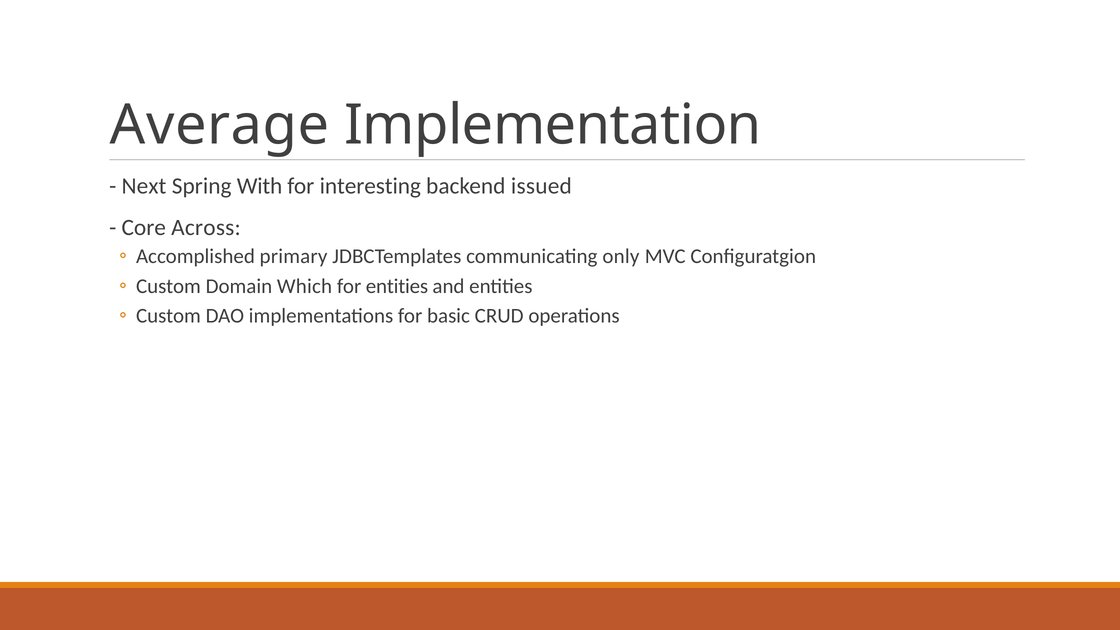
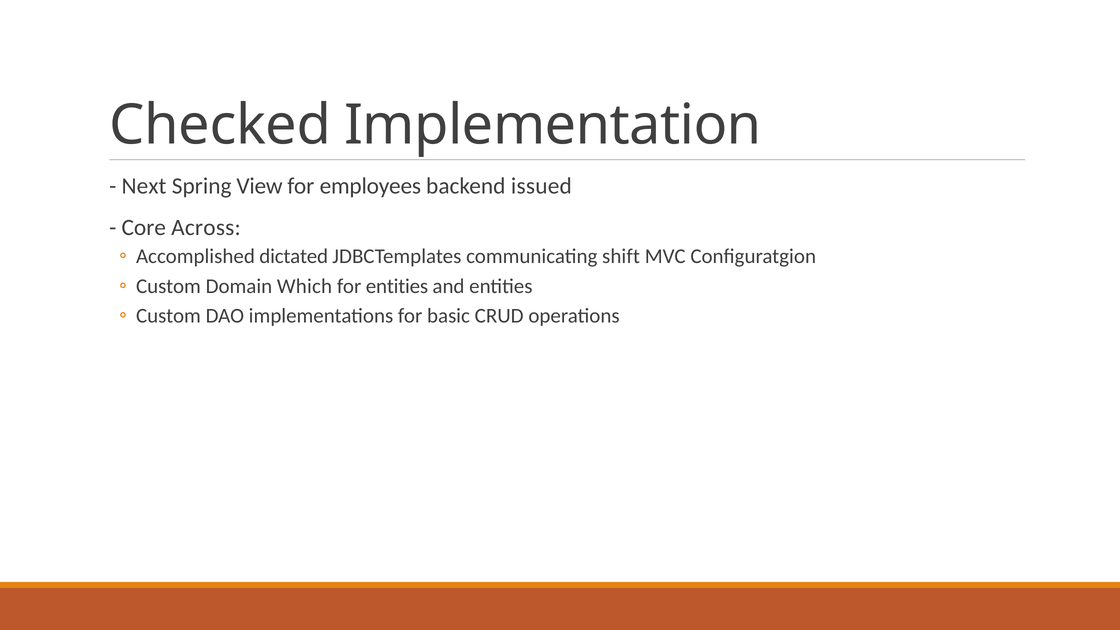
Average: Average -> Checked (220, 125)
With: With -> View (260, 186)
interesting: interesting -> employees (370, 186)
primary: primary -> dictated (294, 256)
only: only -> shift (621, 256)
